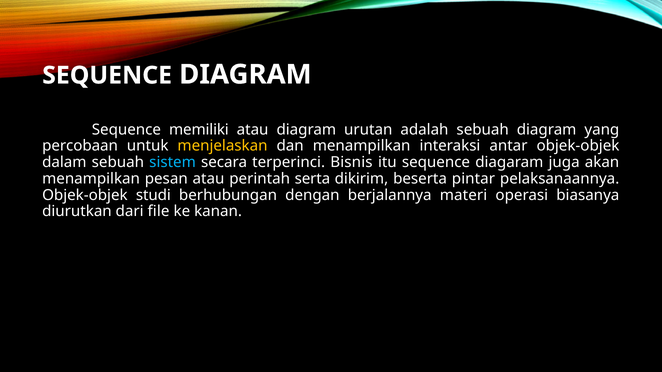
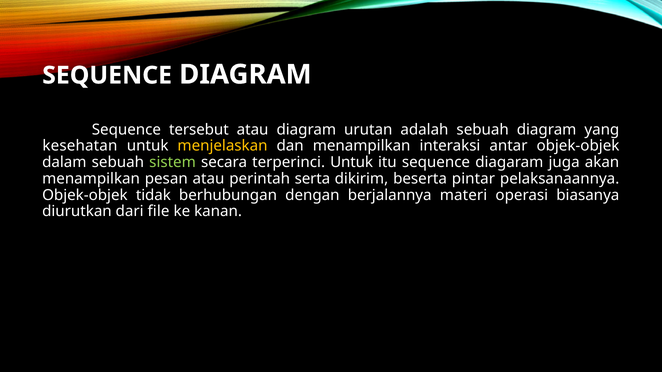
memiliki: memiliki -> tersebut (199, 130)
percobaan: percobaan -> kesehatan (80, 146)
sistem colour: light blue -> light green (173, 162)
terperinci Bisnis: Bisnis -> Untuk (352, 162)
studi: studi -> tidak (153, 195)
